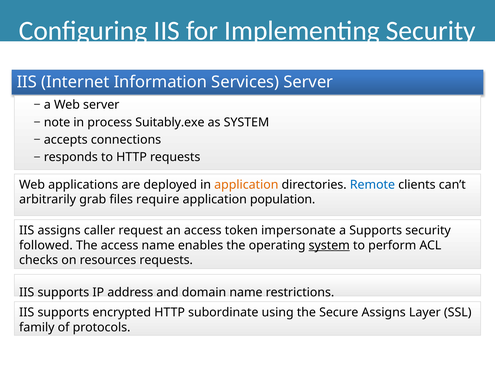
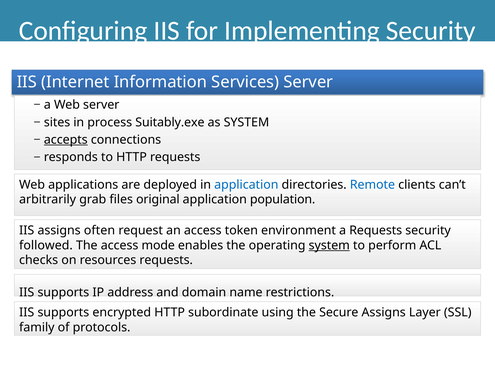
note: note -> sites (57, 122)
accepts underline: none -> present (66, 140)
application colour: orange -> blue (246, 185)
require: require -> original (158, 200)
caller: caller -> often (99, 231)
impersonate: impersonate -> environment (299, 231)
a Supports: Supports -> Requests (376, 231)
access name: name -> mode (158, 246)
